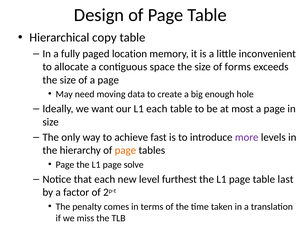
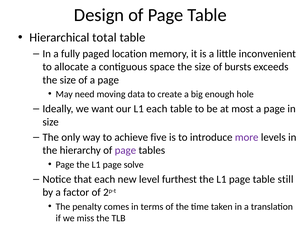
copy: copy -> total (104, 37)
forms: forms -> bursts (238, 67)
fast: fast -> five (159, 137)
page colour: orange -> purple (125, 150)
last: last -> still (286, 179)
